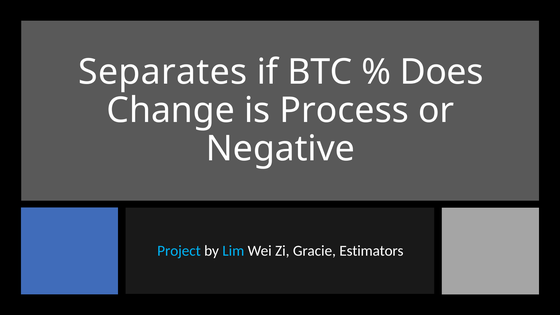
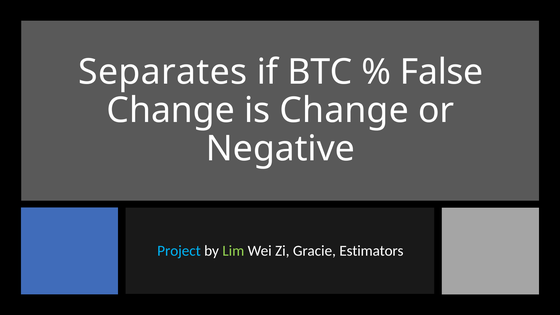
Does: Does -> False (442, 72)
is Process: Process -> Change (344, 110)
Lim colour: light blue -> light green (233, 251)
